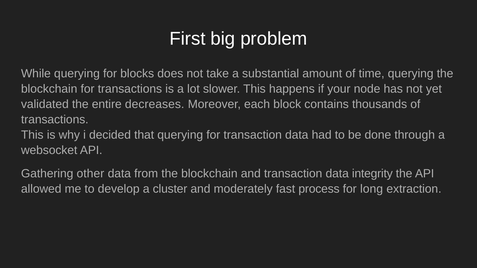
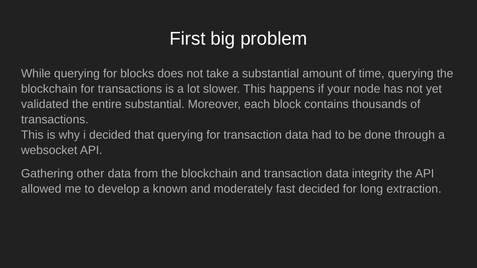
entire decreases: decreases -> substantial (155, 104)
cluster: cluster -> known (170, 189)
fast process: process -> decided (319, 189)
